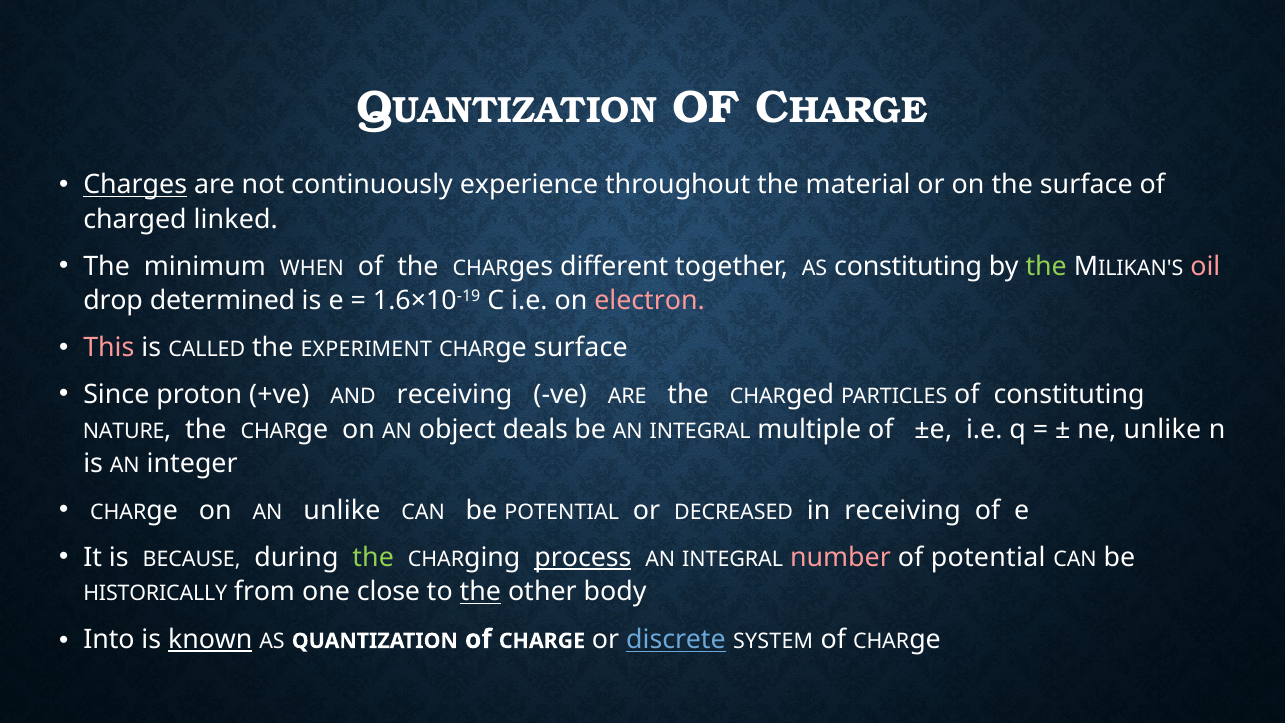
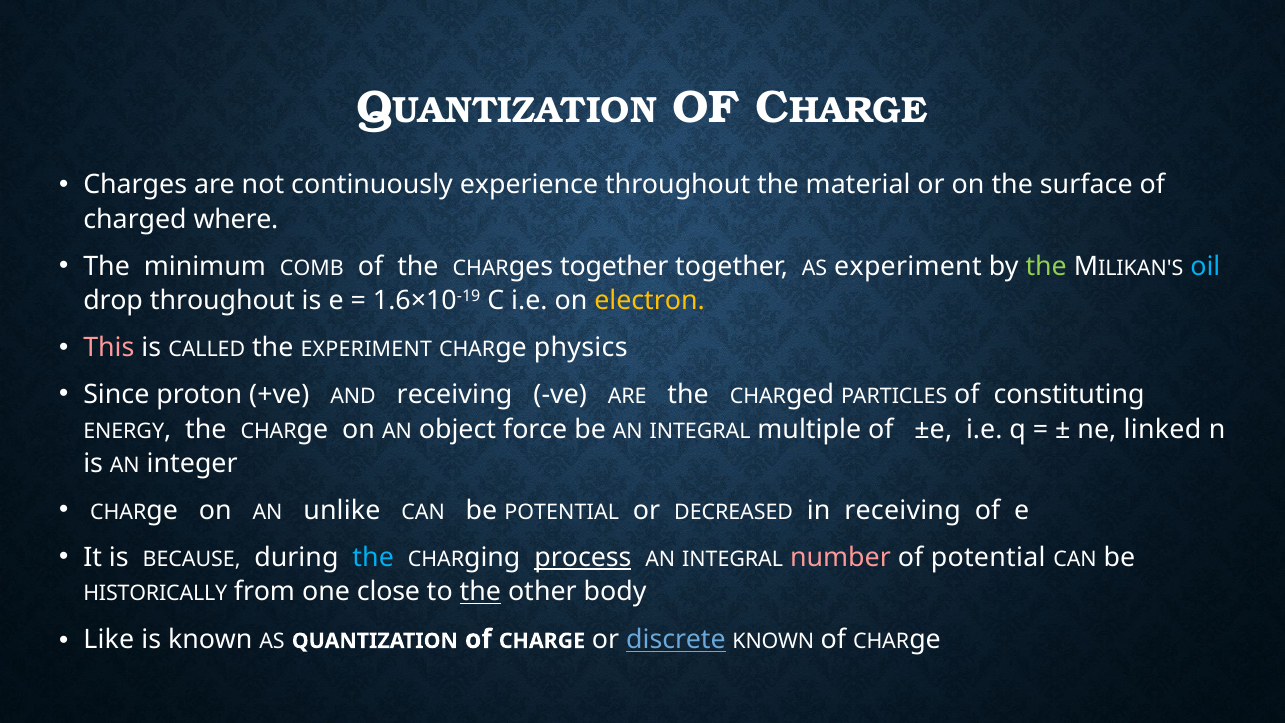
Charges underline: present -> none (135, 185)
linked: linked -> where (236, 220)
WHEN: WHEN -> COMB (312, 268)
different: different -> together (614, 266)
AS constituting: constituting -> experiment (908, 266)
oil colour: pink -> light blue (1205, 266)
drop determined: determined -> throughout (222, 301)
electron colour: pink -> yellow (650, 301)
surface: surface -> physics (581, 348)
NATURE: NATURE -> ENERGY (124, 431)
deals: deals -> force (535, 429)
ne unlike: unlike -> linked (1162, 429)
the colour: light green -> light blue (373, 557)
Into: Into -> Like (109, 639)
known underline: present -> none (210, 639)
discrete SYSTEM: SYSTEM -> KNOWN (773, 641)
